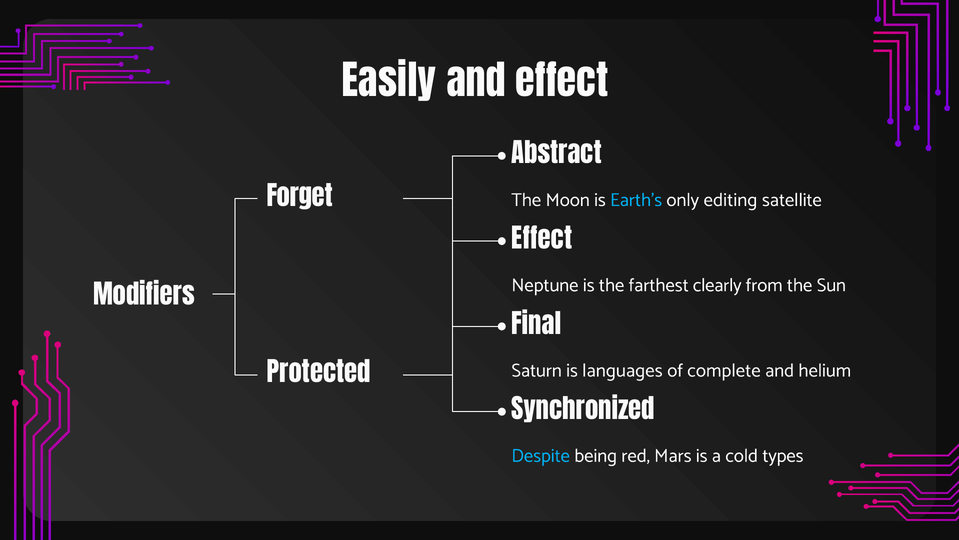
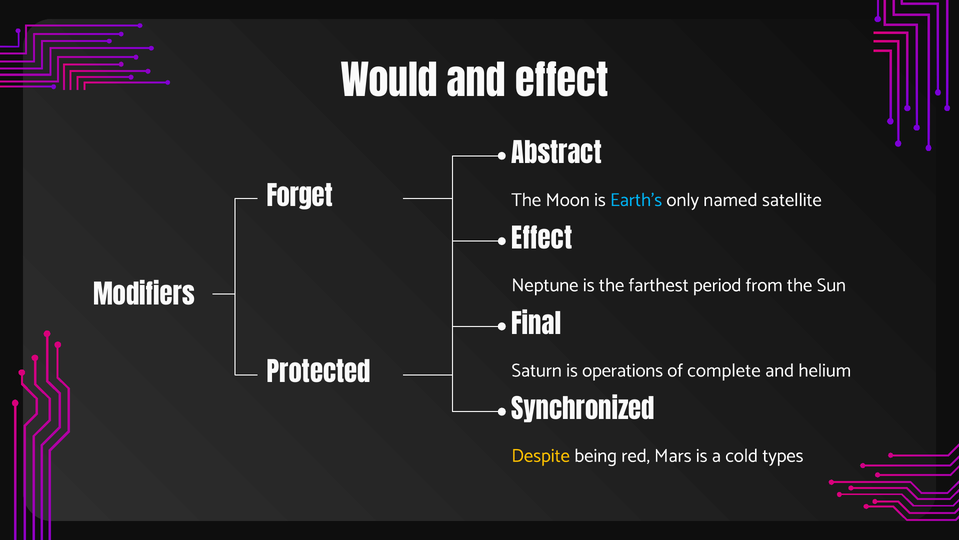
Easily: Easily -> Would (389, 83)
editing: editing -> named (730, 200)
clearly: clearly -> period (717, 285)
languages: languages -> operations (623, 370)
Despite colour: light blue -> yellow (541, 455)
